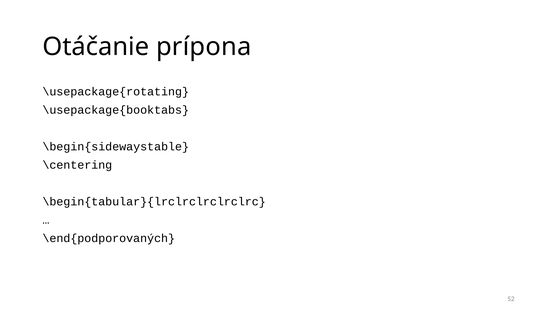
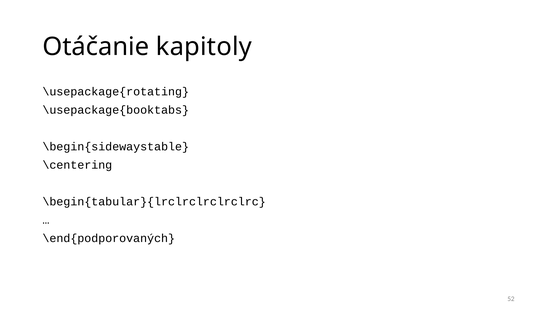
prípona: prípona -> kapitoly (204, 47)
